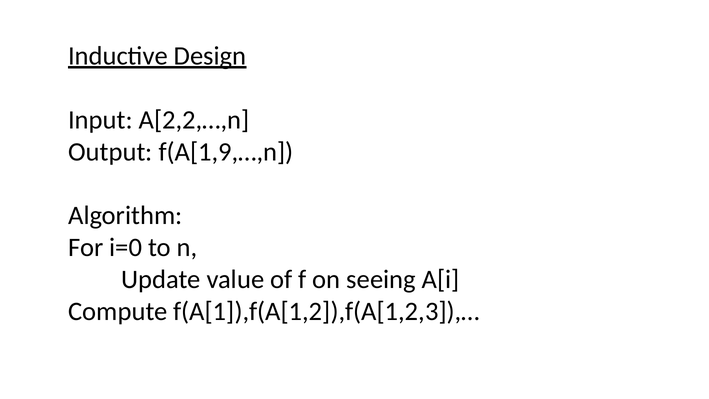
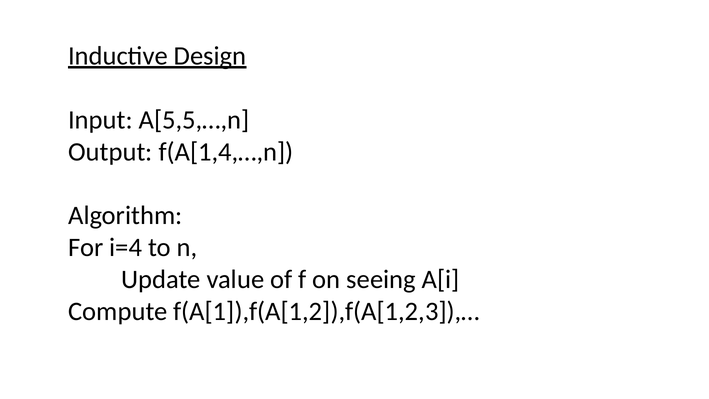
A[2,2,…,n: A[2,2,…,n -> A[5,5,…,n (194, 120)
f(A[1,9,…,n: f(A[1,9,…,n -> f(A[1,4,…,n (226, 152)
i=0: i=0 -> i=4 (126, 247)
